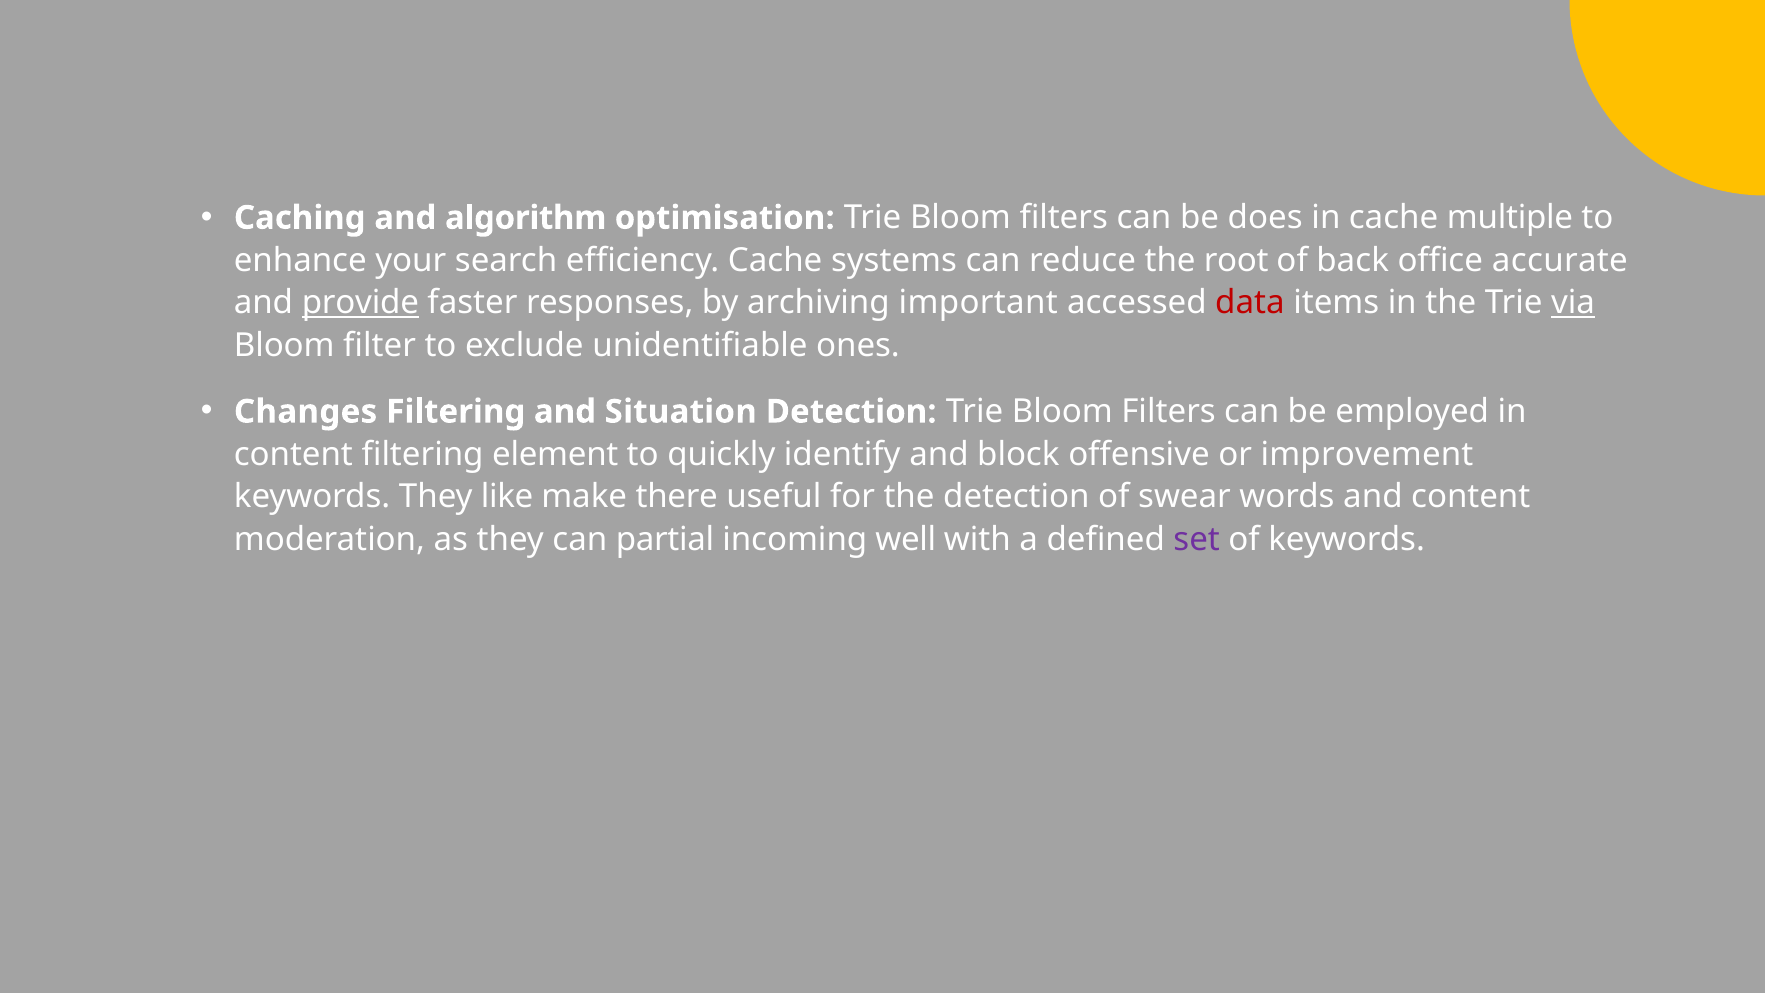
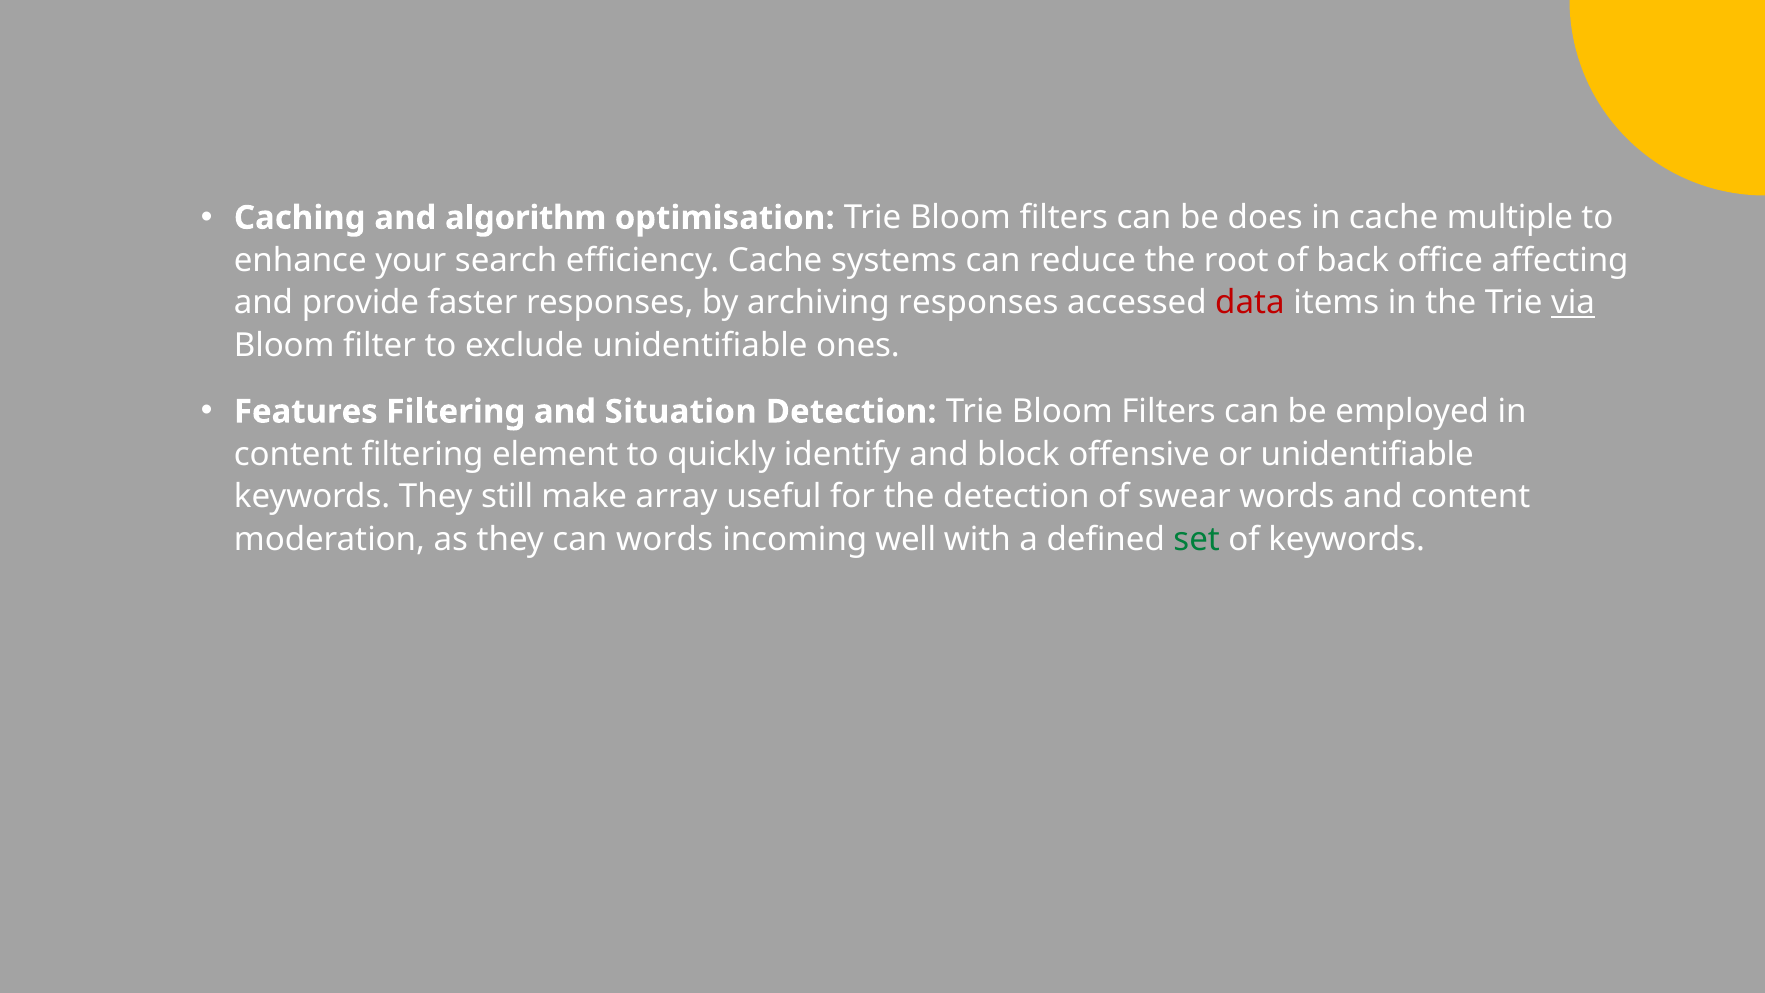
accurate: accurate -> affecting (1560, 260)
provide underline: present -> none (360, 303)
archiving important: important -> responses (978, 303)
Changes: Changes -> Features (306, 412)
or improvement: improvement -> unidentifiable (1367, 454)
like: like -> still (507, 497)
there: there -> array (677, 497)
can partial: partial -> words (665, 539)
set colour: purple -> green (1197, 539)
